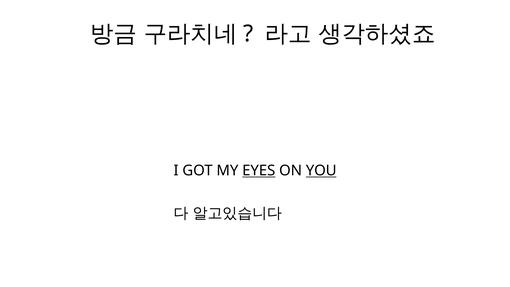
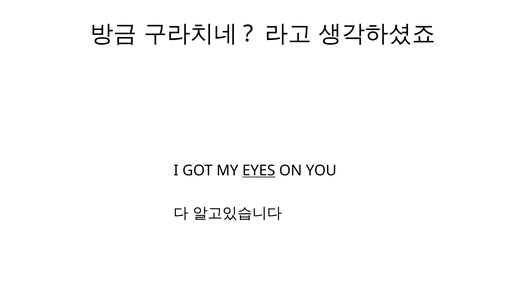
YOU underline: present -> none (321, 171)
